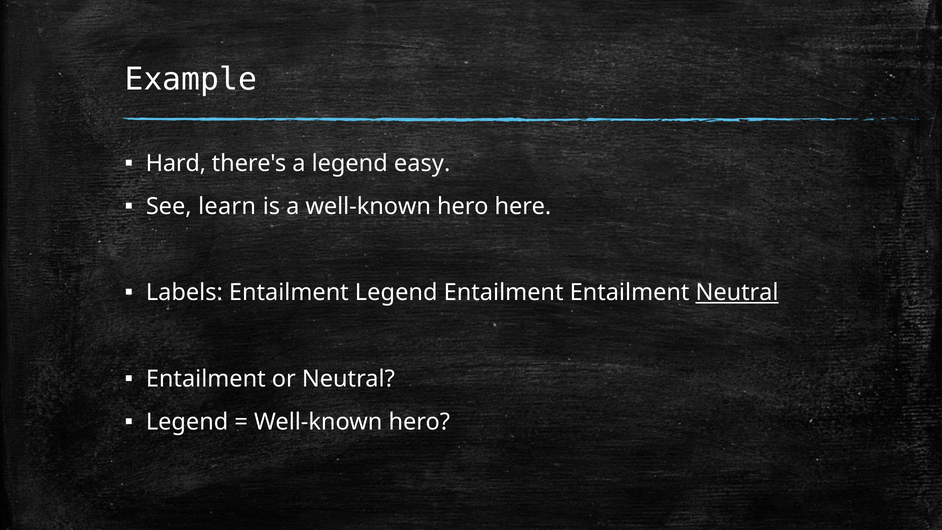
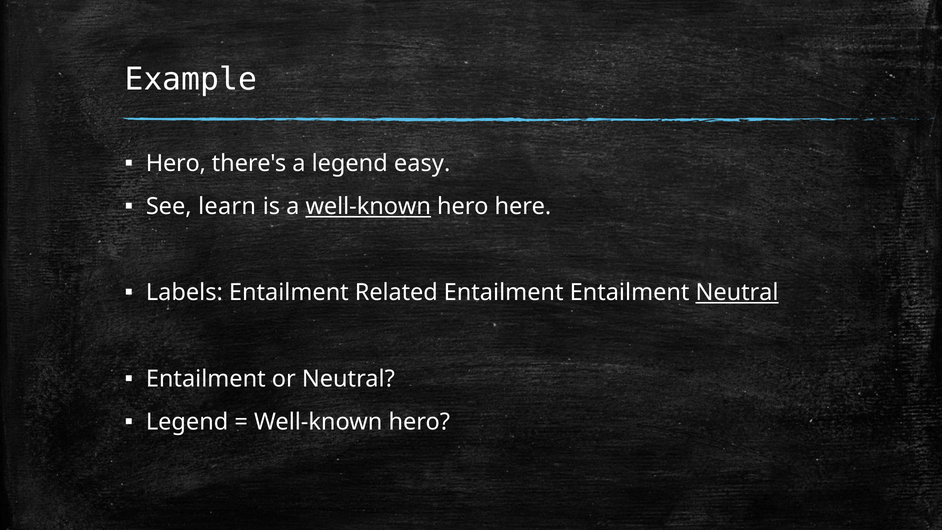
Hard: Hard -> Hero (176, 163)
well-known underline: none -> present (368, 206)
Entailment Legend: Legend -> Related (396, 293)
